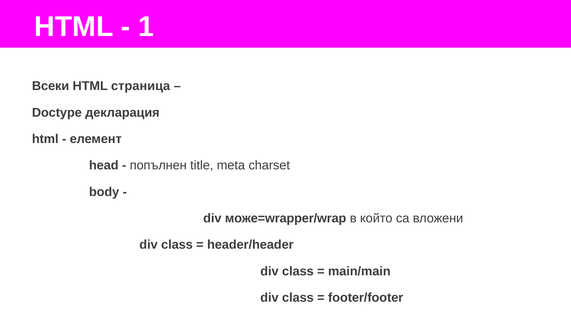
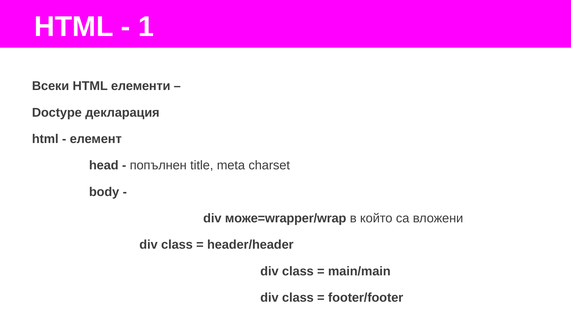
страница: страница -> елементи (141, 86)
